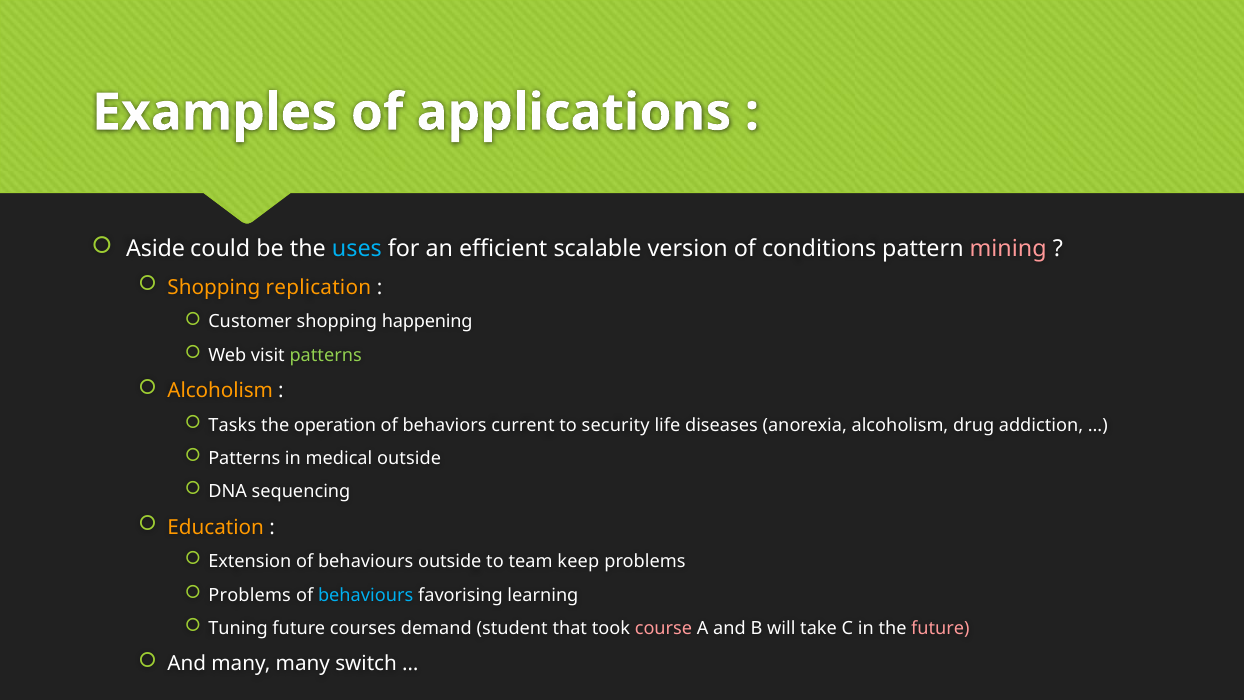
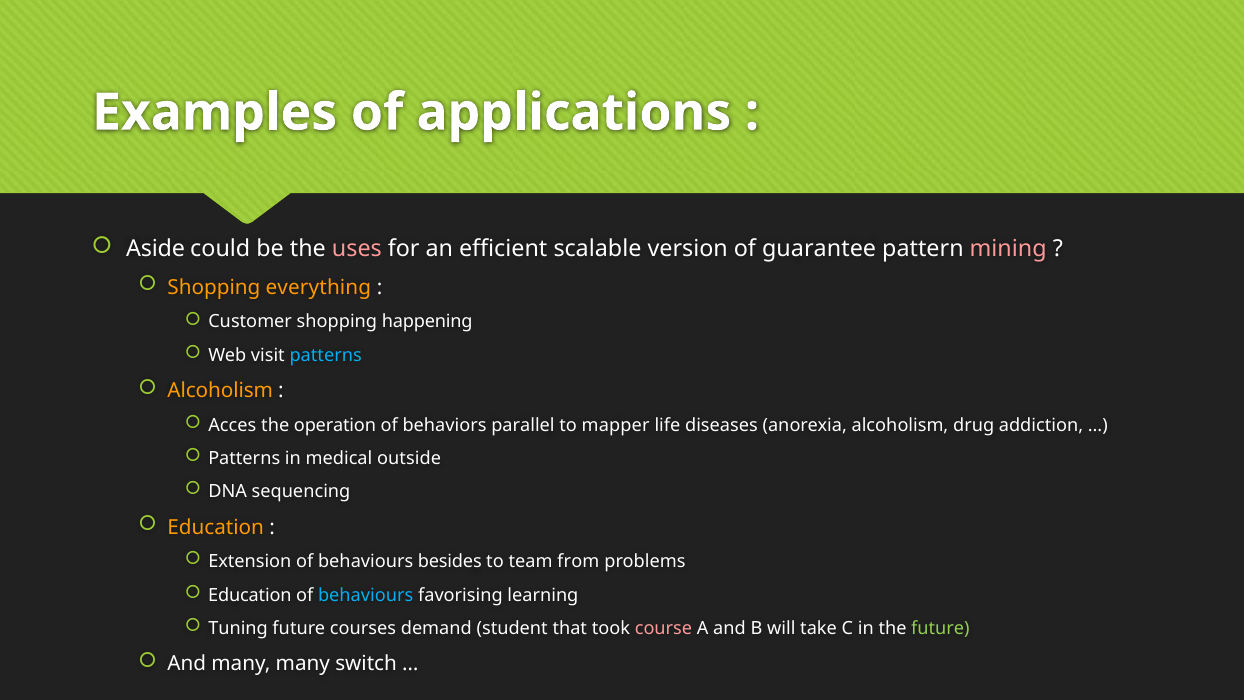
uses colour: light blue -> pink (357, 249)
conditions: conditions -> guarantee (819, 249)
replication: replication -> everything (318, 287)
patterns colour: light green -> light blue (326, 355)
Tasks: Tasks -> Acces (232, 425)
current: current -> parallel (523, 425)
security: security -> mapper (616, 425)
behaviours outside: outside -> besides (450, 562)
keep: keep -> from (578, 562)
Problems: Problems -> Education (250, 595)
future colour: pink -> light green (940, 628)
